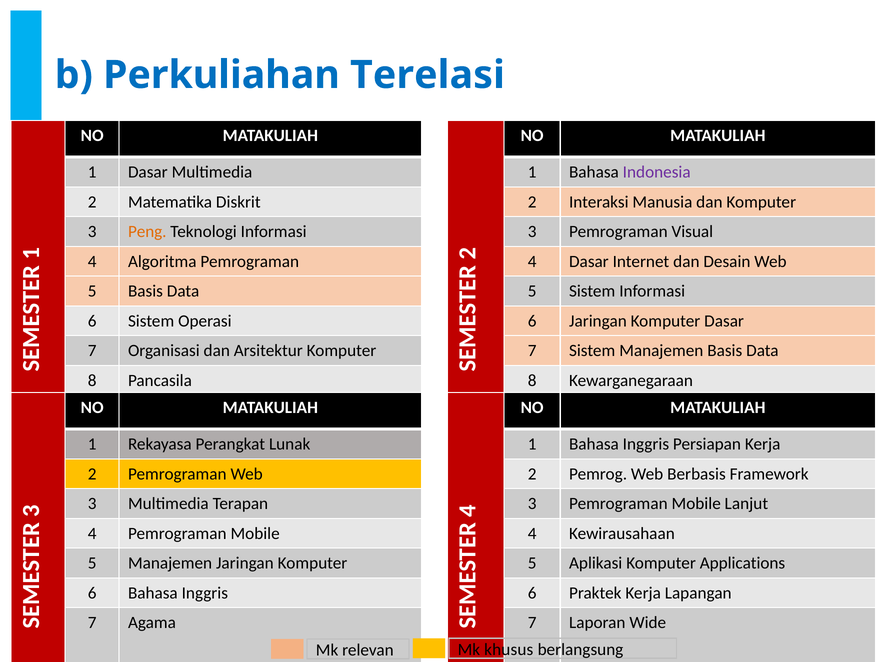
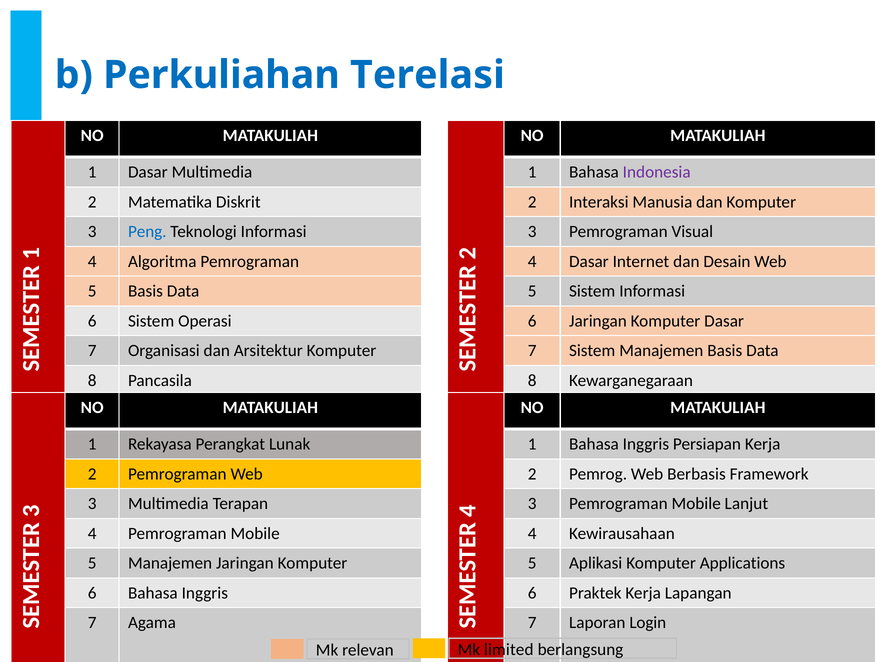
Peng colour: orange -> blue (147, 232)
Wide: Wide -> Login (648, 623)
khusus: khusus -> limited (509, 650)
